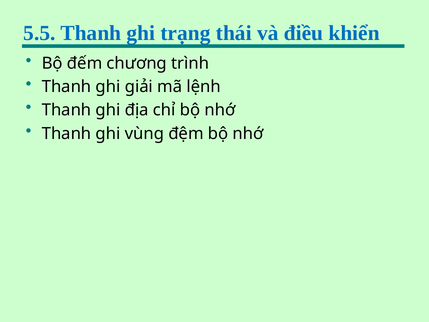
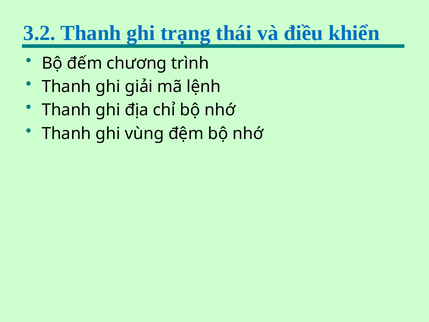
5.5: 5.5 -> 3.2 (39, 33)
